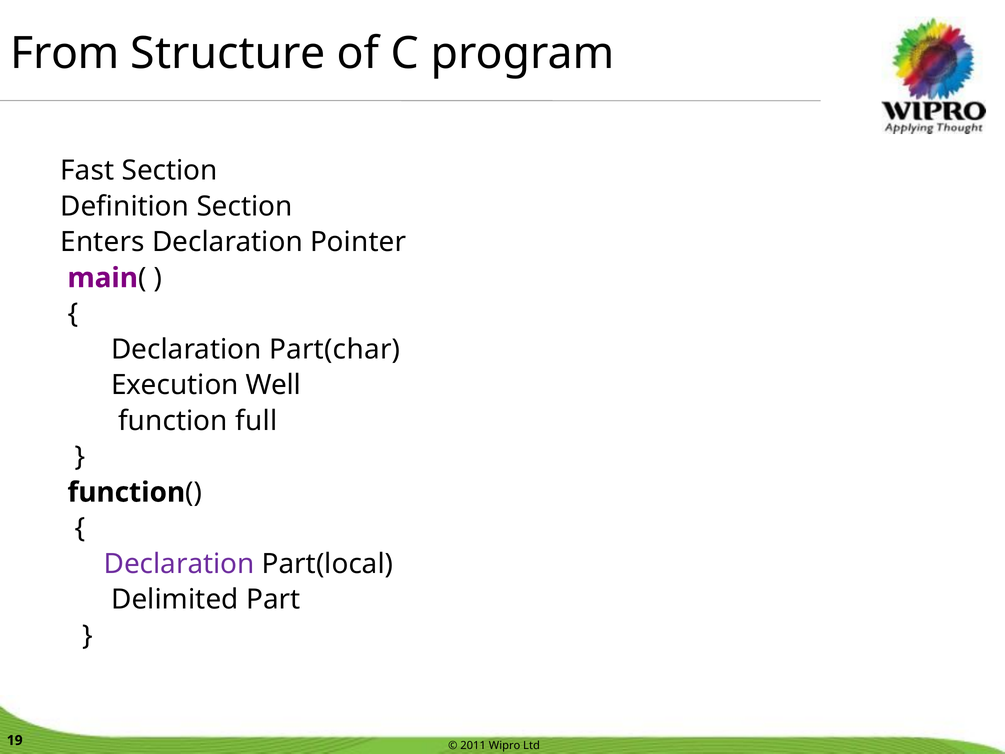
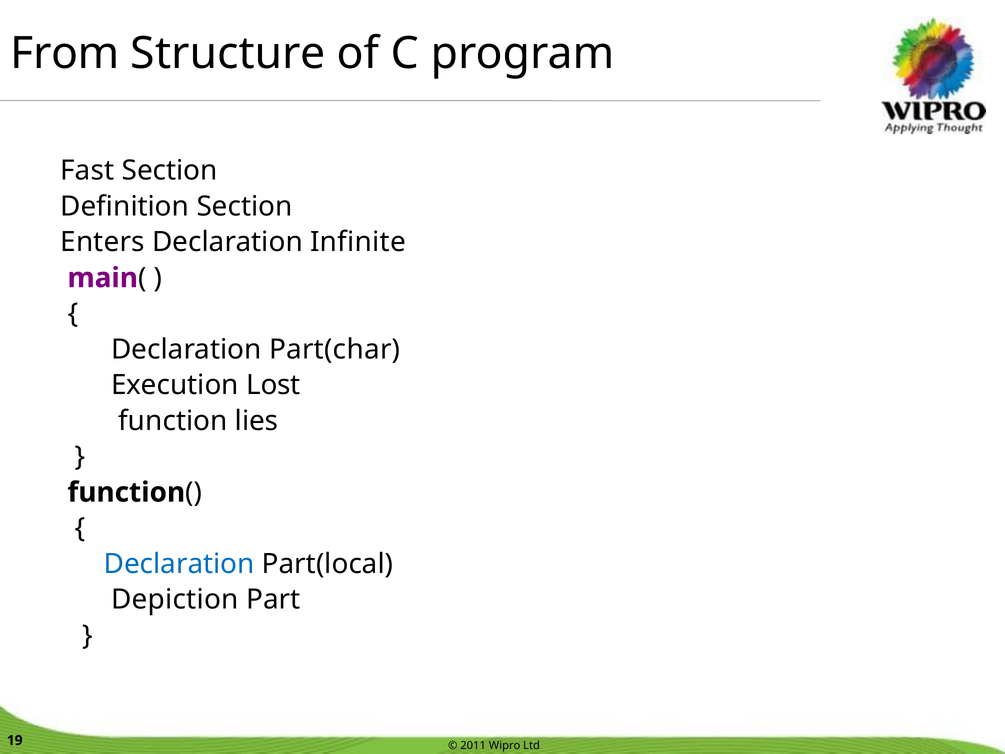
Pointer: Pointer -> Infinite (358, 242)
Well: Well -> Lost (273, 385)
full: full -> lies (257, 421)
Declaration colour: purple -> blue (179, 564)
Delimited: Delimited -> Depiction (175, 599)
